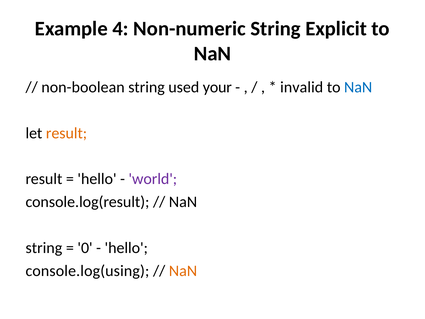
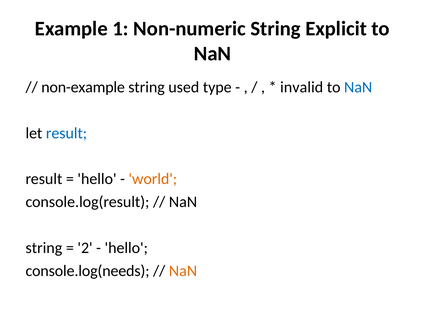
4: 4 -> 1 (121, 29)
non-boolean: non-boolean -> non-example (83, 87)
your: your -> type (217, 87)
result colour: orange -> blue (66, 133)
world colour: purple -> orange (153, 179)
0: 0 -> 2 (85, 248)
console.log(using: console.log(using -> console.log(needs (88, 271)
